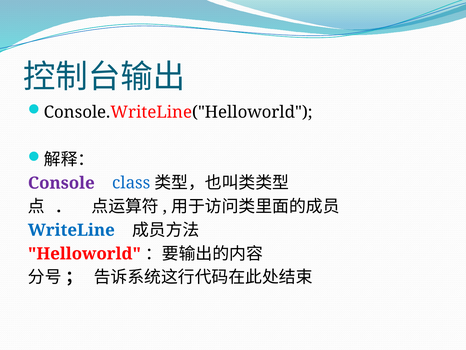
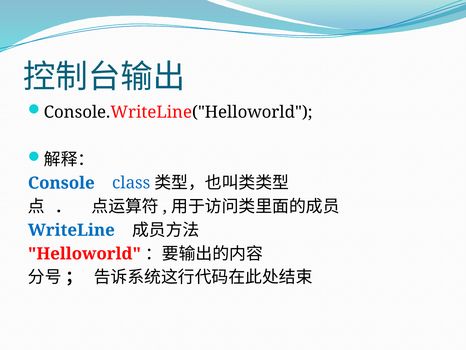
Console colour: purple -> blue (61, 183)
